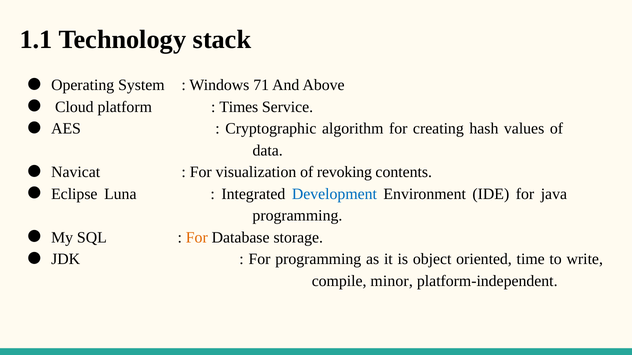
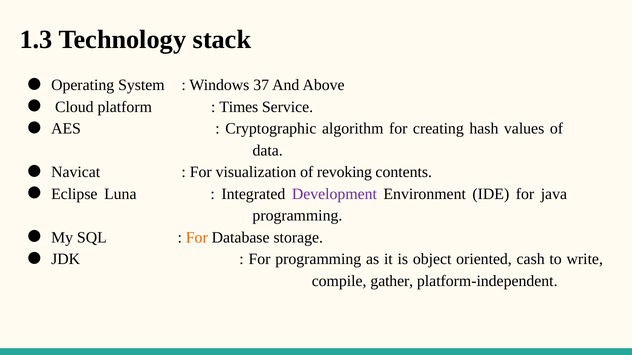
1.1: 1.1 -> 1.3 (36, 39)
71: 71 -> 37 (261, 85)
Development colour: blue -> purple (334, 194)
time: time -> cash (531, 260)
minor: minor -> gather (392, 281)
